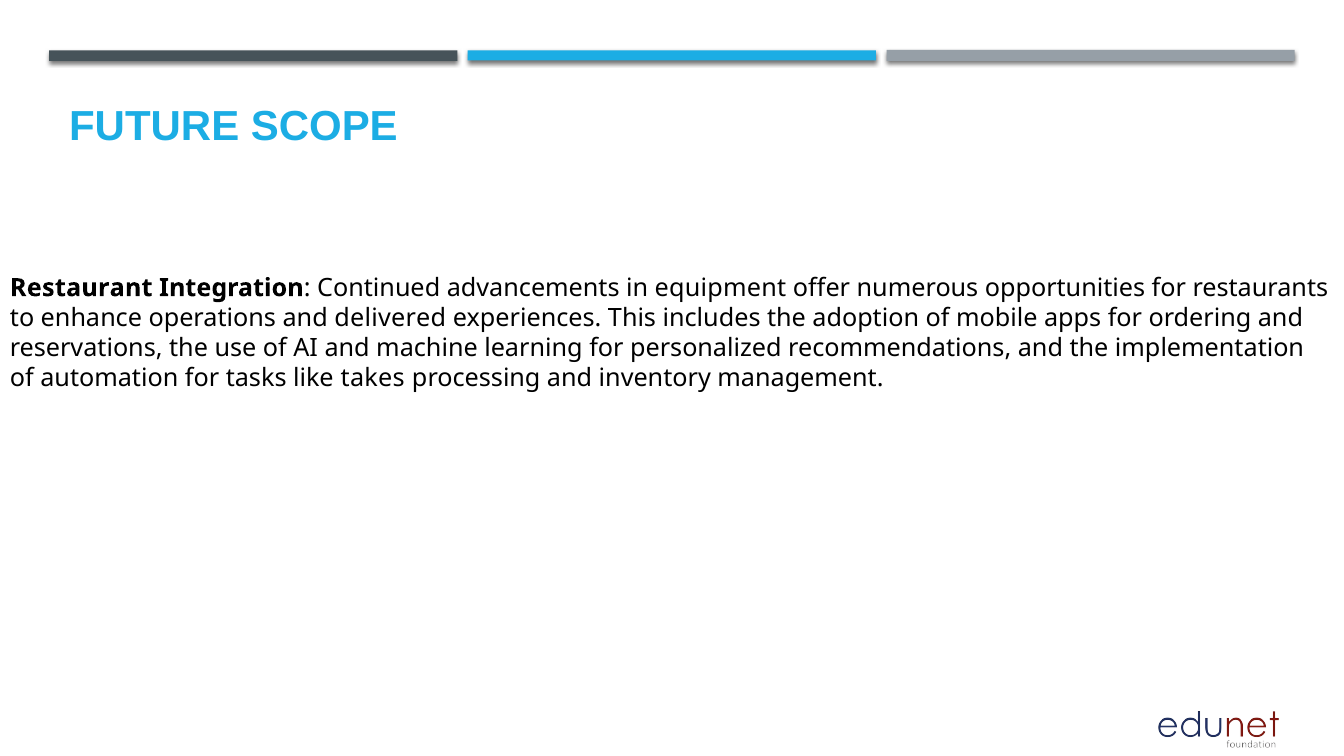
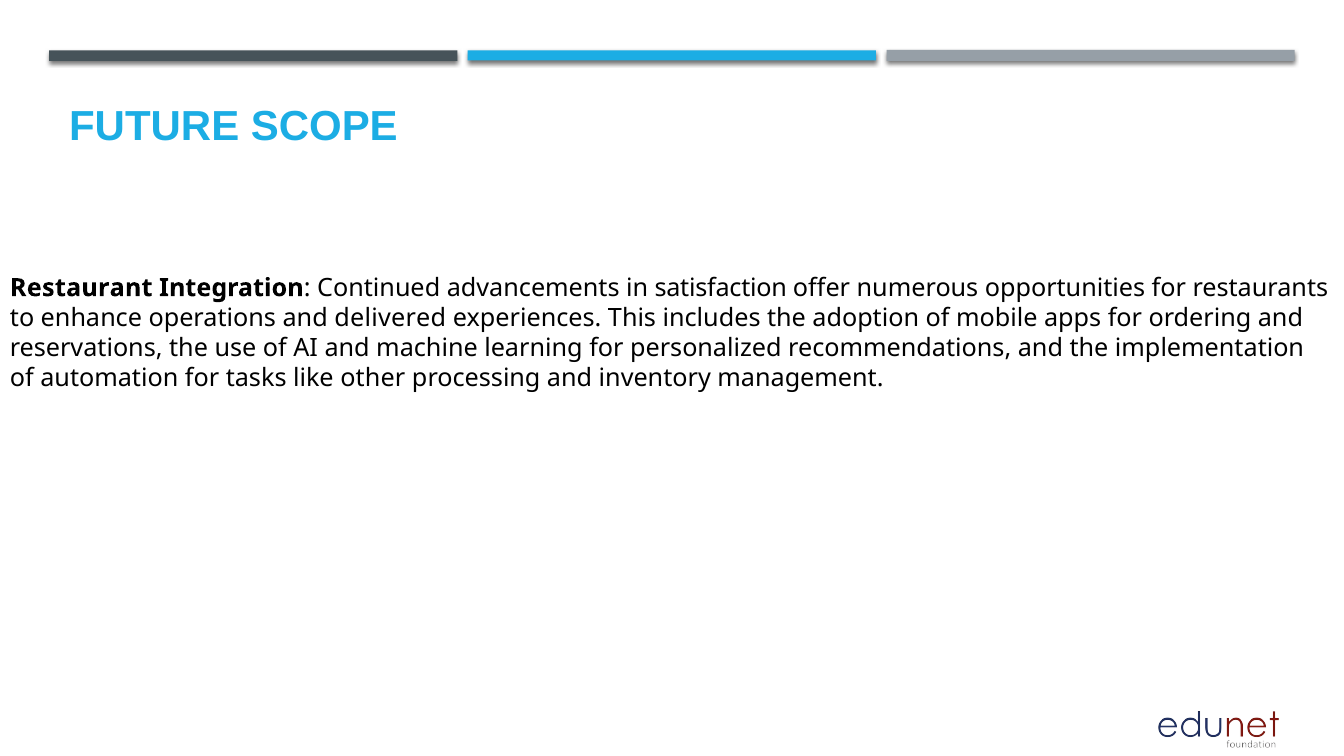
equipment: equipment -> satisfaction (721, 288)
takes: takes -> other (373, 379)
